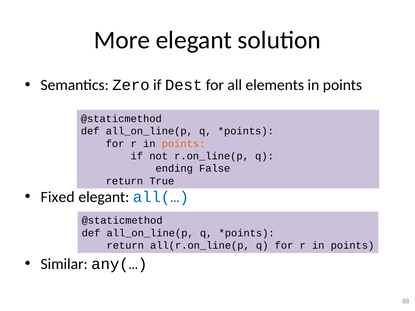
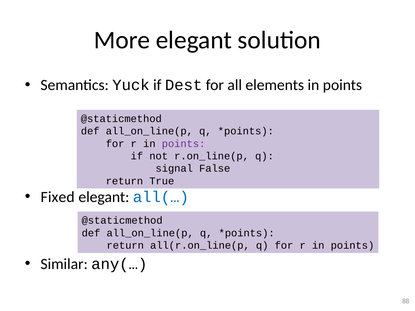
Zero: Zero -> Yuck (131, 85)
points colour: orange -> purple (184, 144)
ending: ending -> signal (174, 169)
